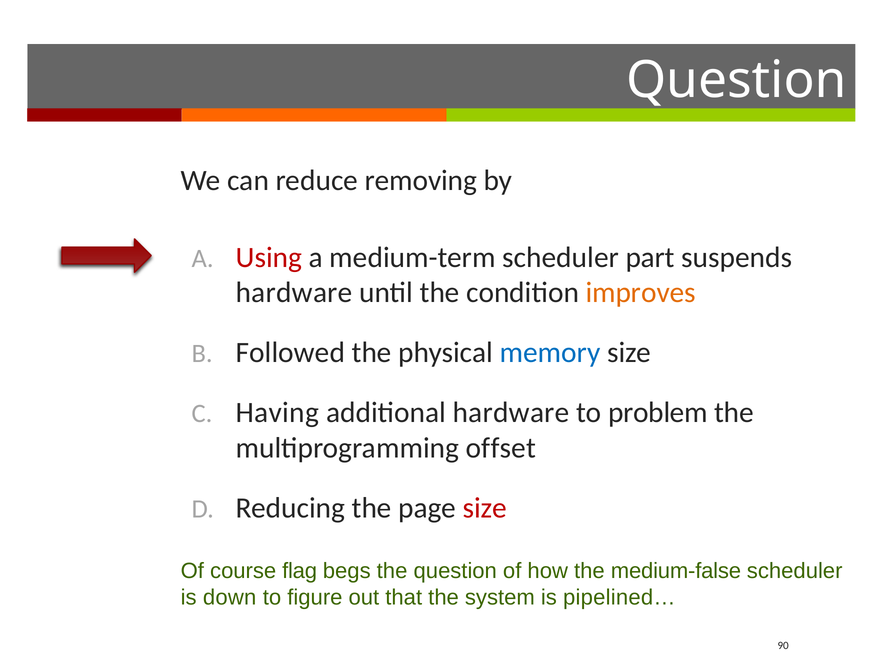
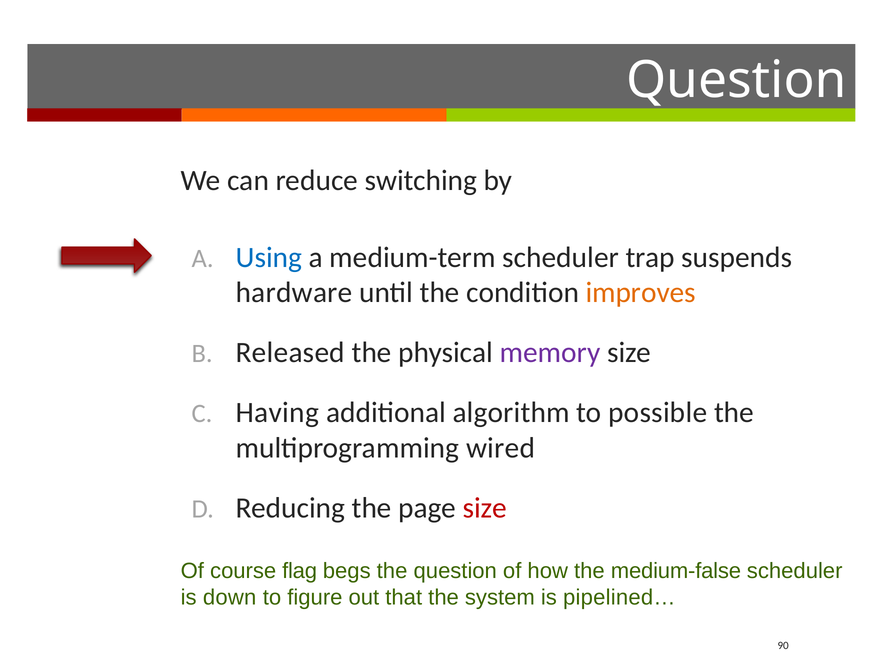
removing: removing -> switching (421, 180)
Using colour: red -> blue (269, 257)
part: part -> trap (650, 257)
Followed: Followed -> Released (290, 352)
memory colour: blue -> purple (550, 352)
additional hardware: hardware -> algorithm (511, 412)
problem: problem -> possible (658, 412)
offset: offset -> wired (501, 447)
